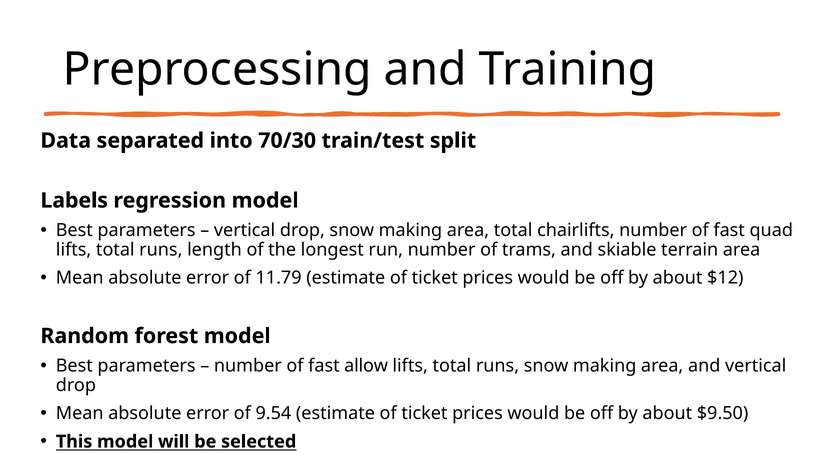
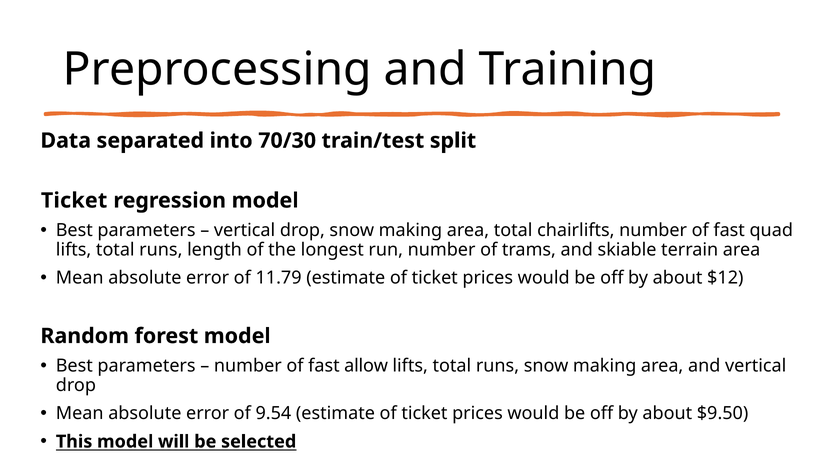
Labels: Labels -> Ticket (74, 200)
